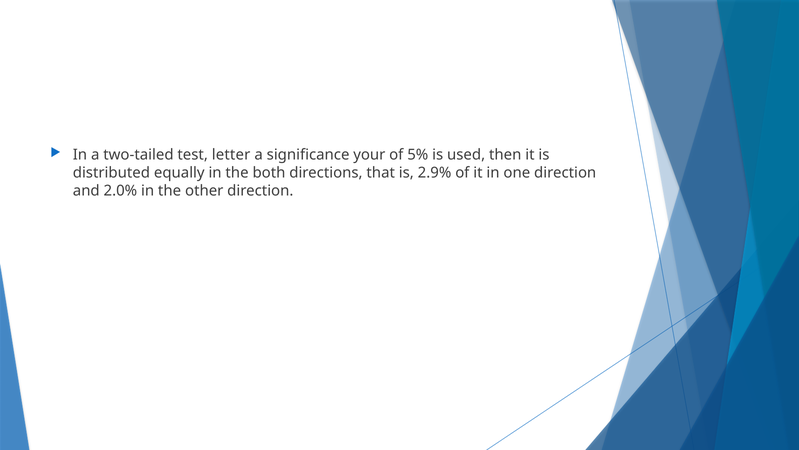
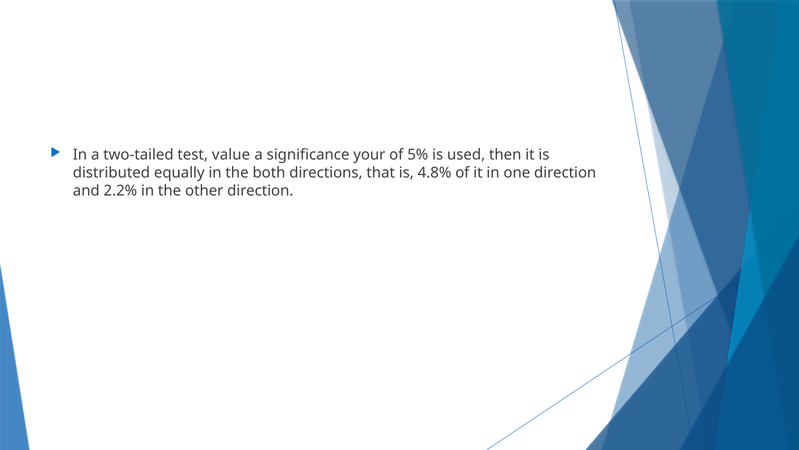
letter: letter -> value (231, 155)
2.9%: 2.9% -> 4.8% (435, 173)
2.0%: 2.0% -> 2.2% (120, 191)
